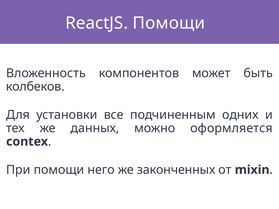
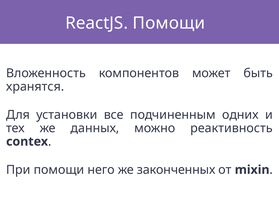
колбеков: колбеков -> хранятся (35, 87)
оформляется: оформляется -> реактивность (231, 128)
